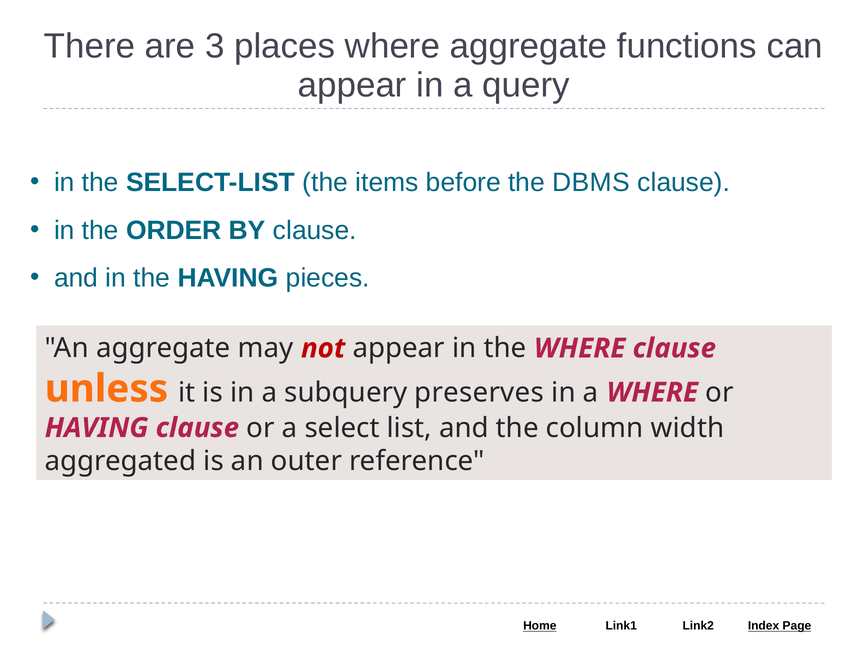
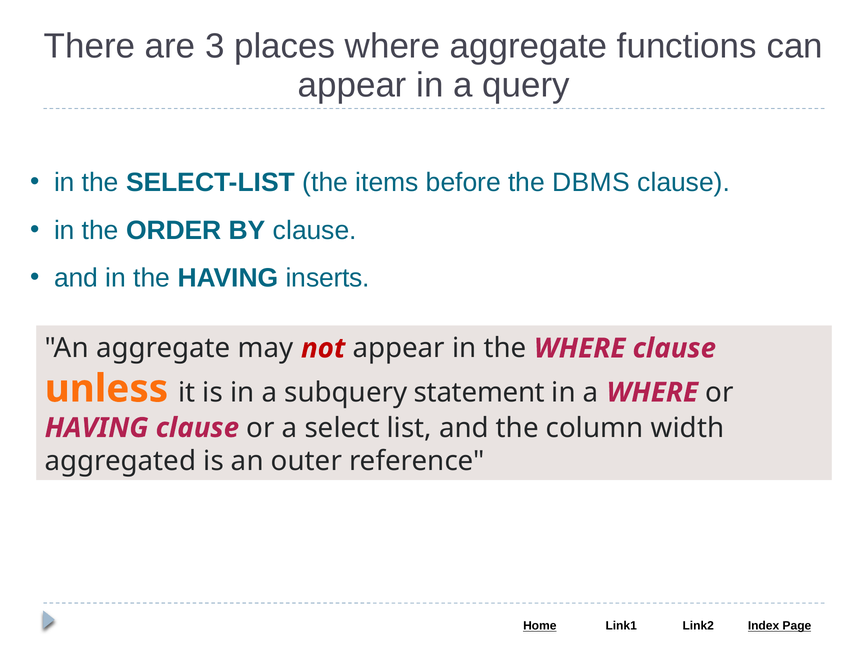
pieces: pieces -> inserts (328, 278)
preserves: preserves -> statement (479, 392)
